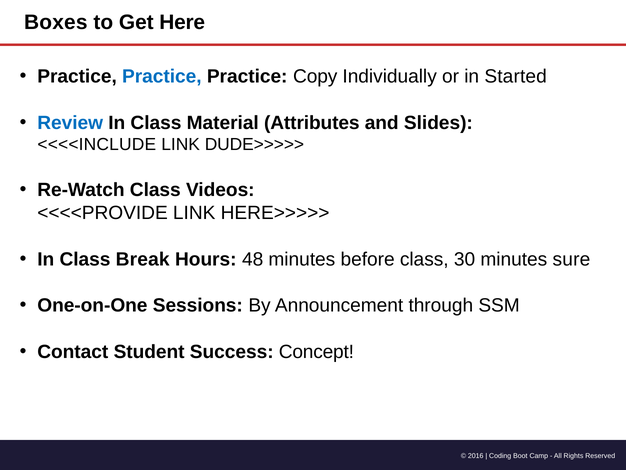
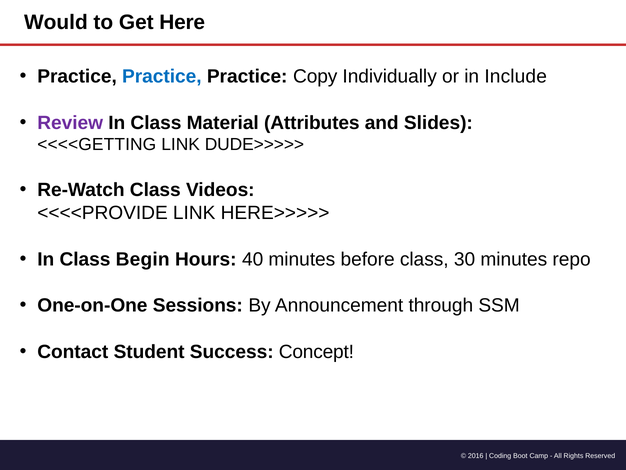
Boxes: Boxes -> Would (56, 22)
Started: Started -> Include (516, 76)
Review colour: blue -> purple (70, 123)
<<<<INCLUDE: <<<<INCLUDE -> <<<<GETTING (97, 144)
Break: Break -> Begin (143, 259)
48: 48 -> 40 (253, 259)
sure: sure -> repo (572, 259)
